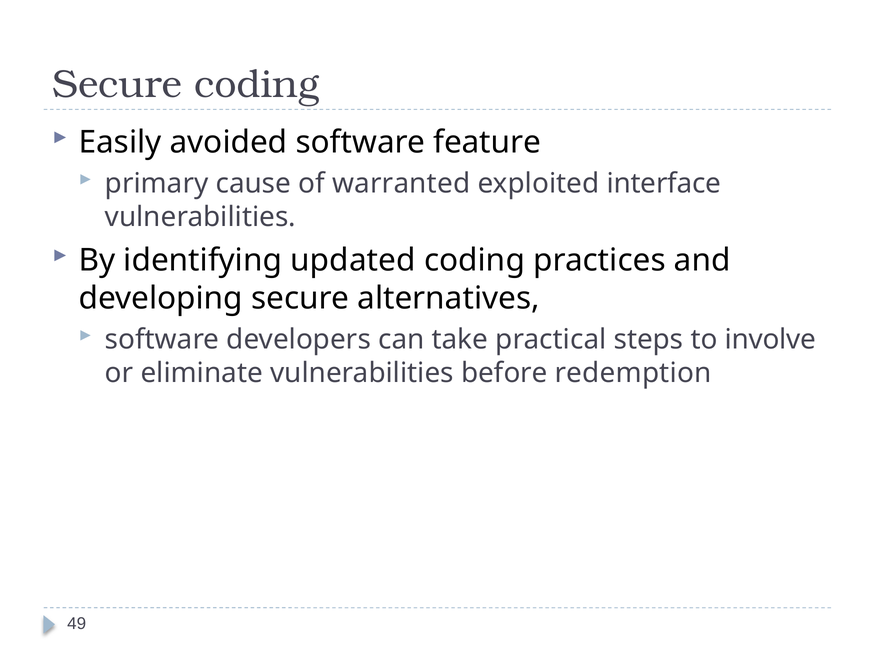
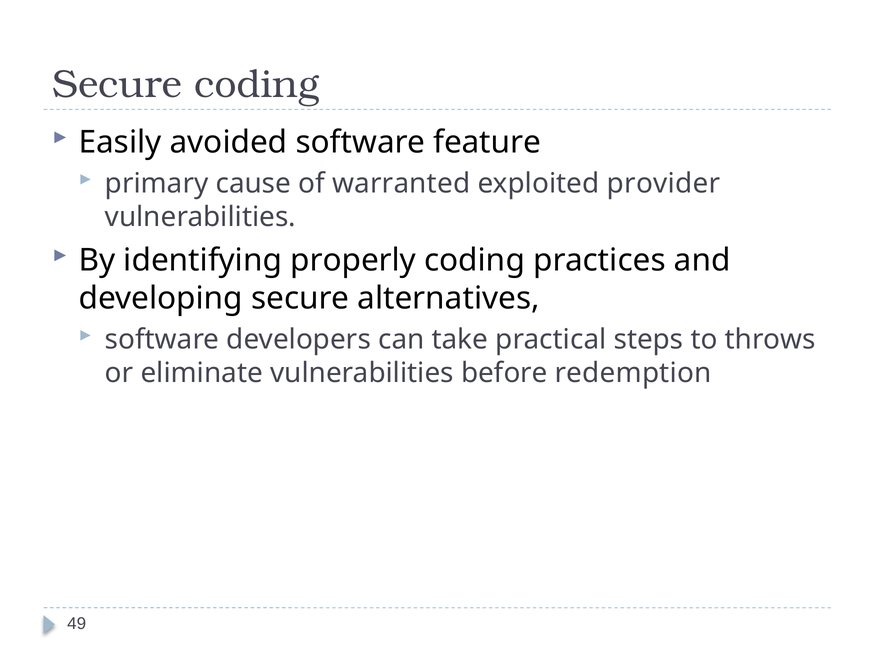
interface: interface -> provider (664, 184)
updated: updated -> properly (353, 260)
involve: involve -> throws (770, 340)
